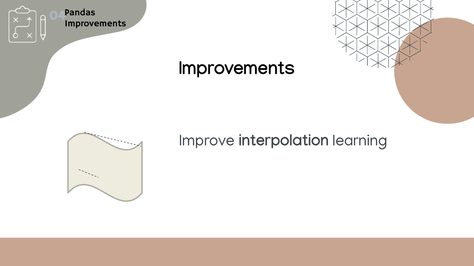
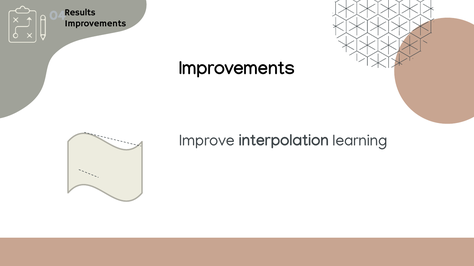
Pandas: Pandas -> Results (80, 13)
